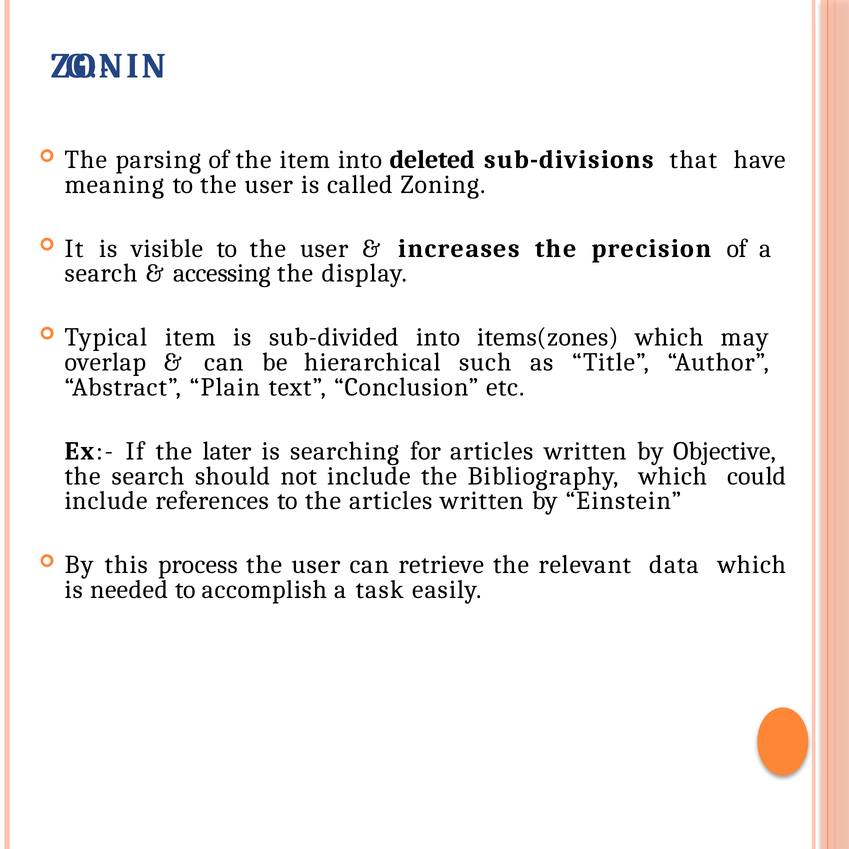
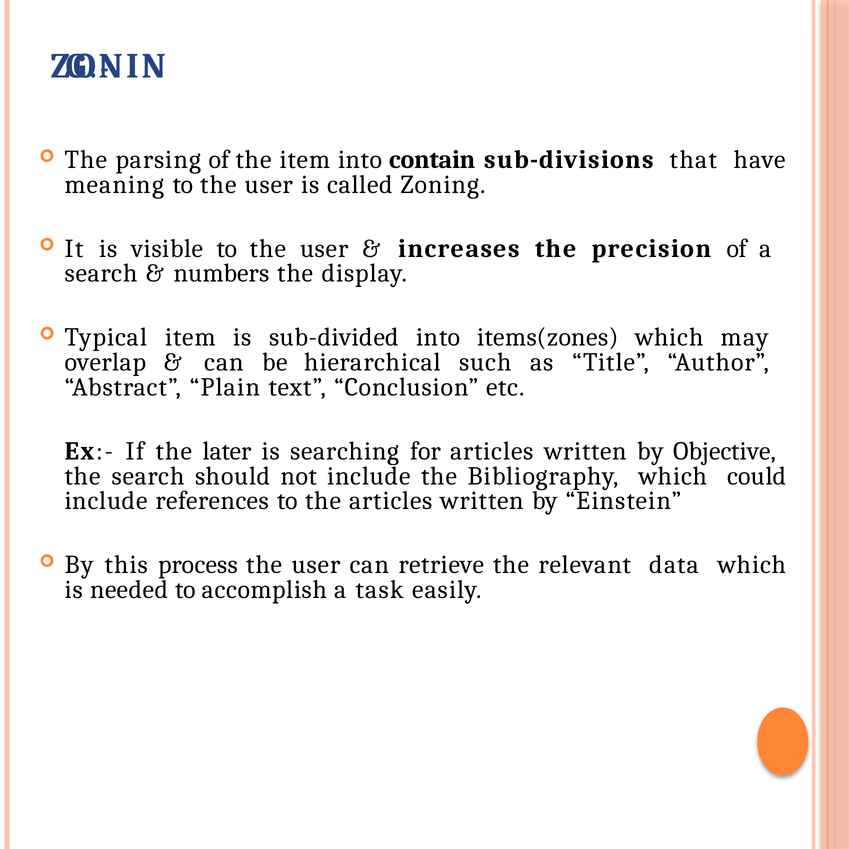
deleted: deleted -> contain (432, 160)
accessing: accessing -> numbers (222, 273)
